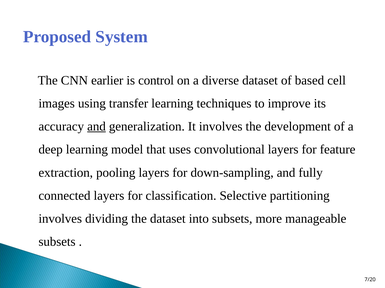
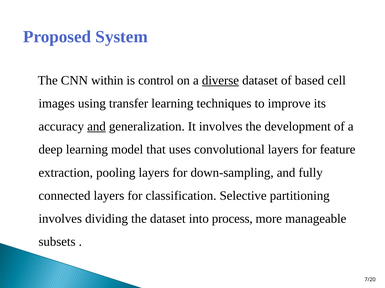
earlier: earlier -> within (107, 81)
diverse underline: none -> present (220, 81)
into subsets: subsets -> process (232, 219)
